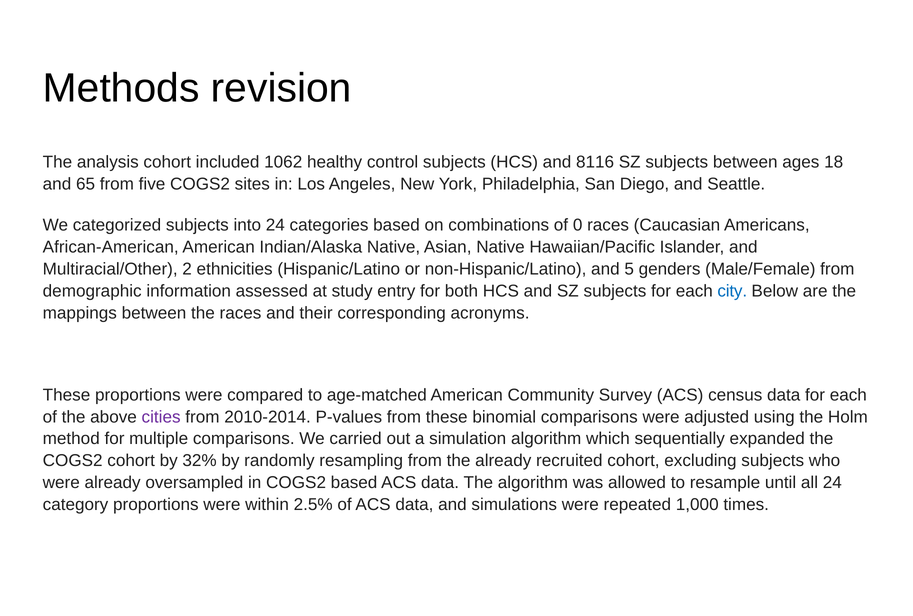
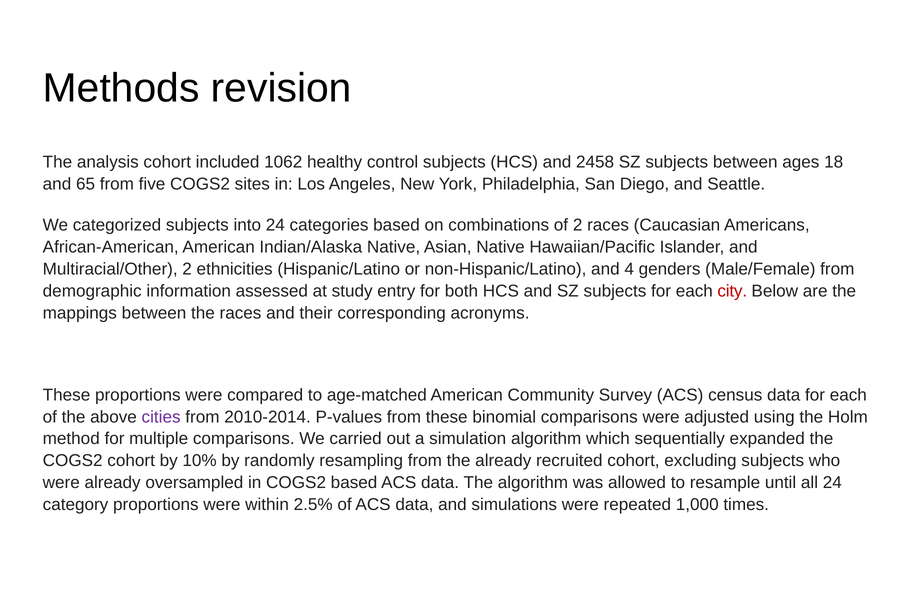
8116: 8116 -> 2458 (595, 162)
of 0: 0 -> 2 (578, 225)
5: 5 -> 4 (629, 269)
city colour: blue -> red (732, 291)
32%: 32% -> 10% (200, 461)
